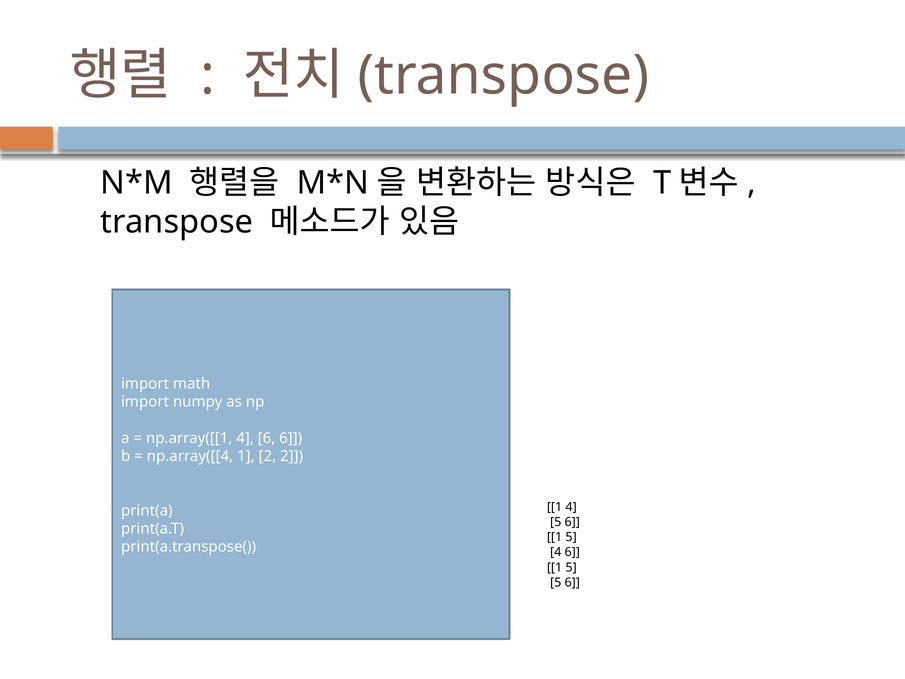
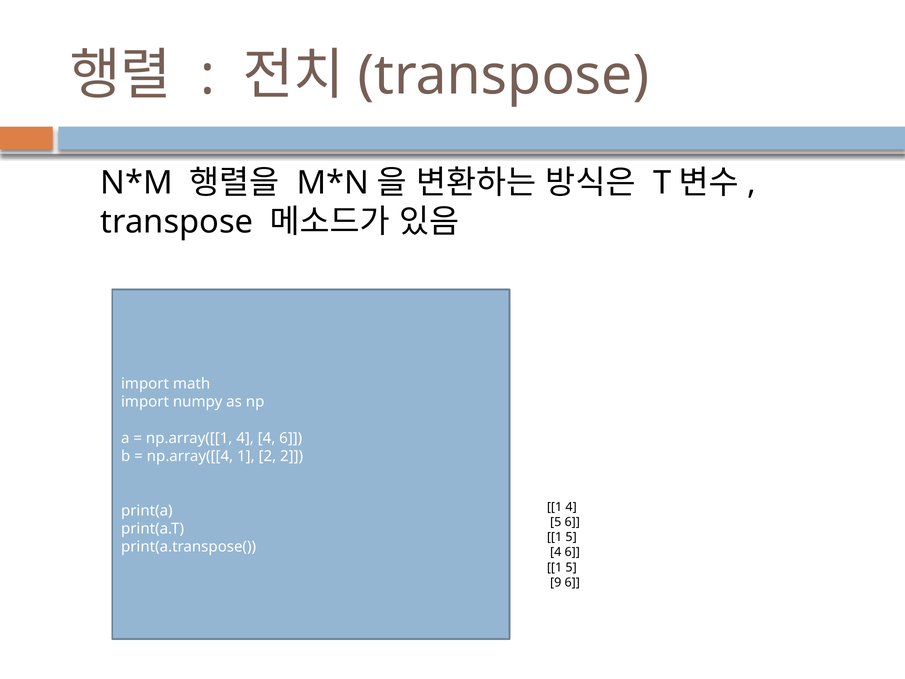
np.array([[1 4 6: 6 -> 4 (267, 438)
5: 5 -> 9 (556, 582)
